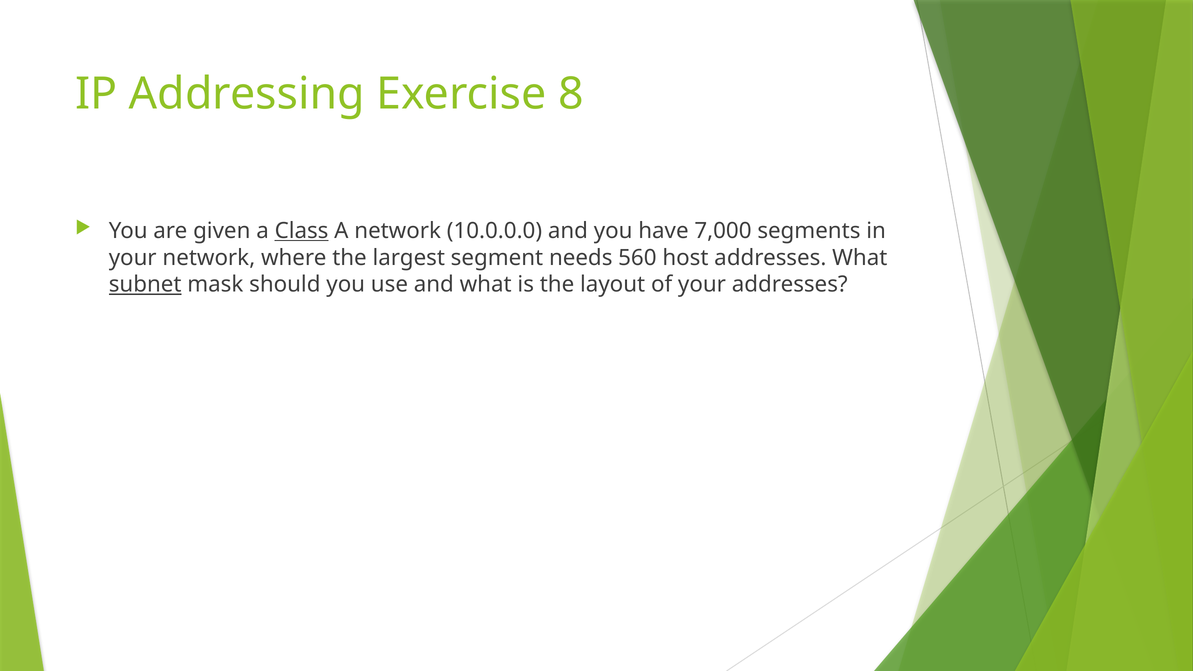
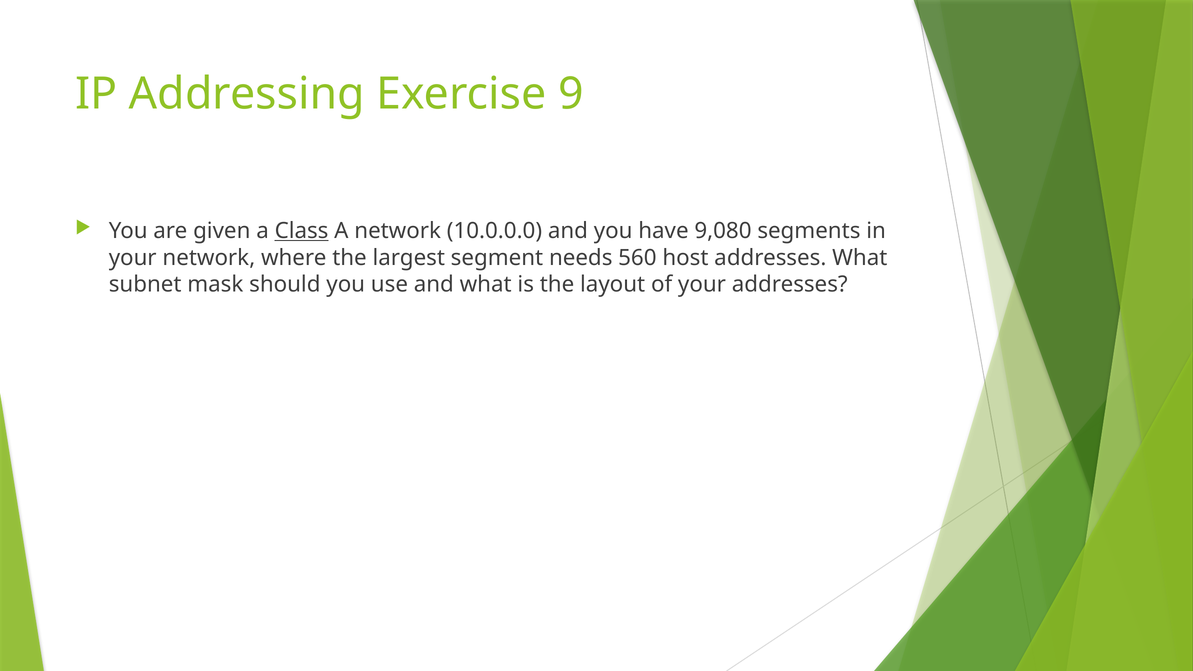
8: 8 -> 9 (571, 94)
7,000: 7,000 -> 9,080 (723, 231)
subnet underline: present -> none (145, 285)
